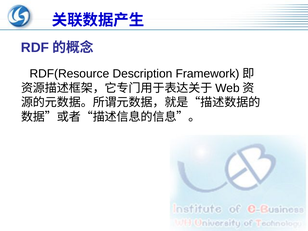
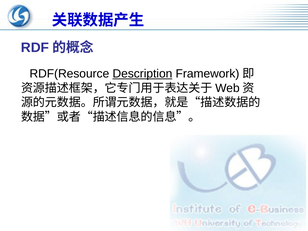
Description underline: none -> present (142, 74)
